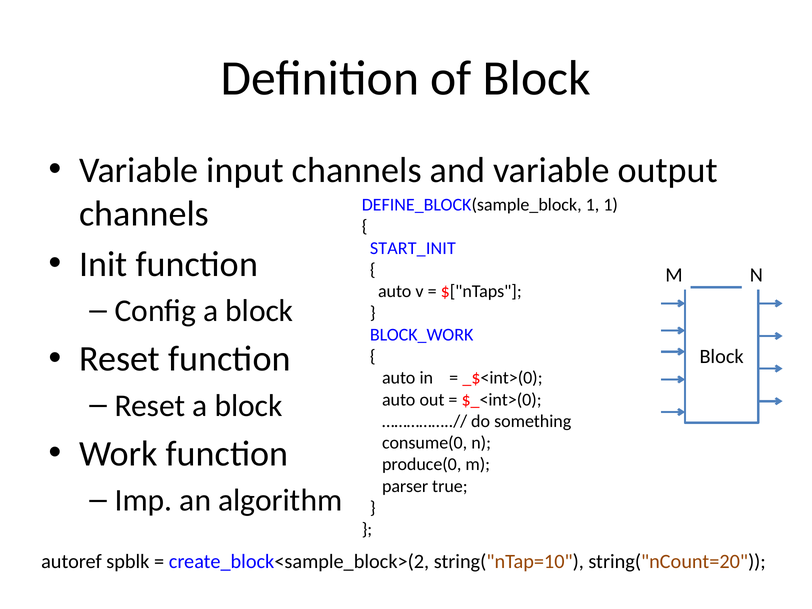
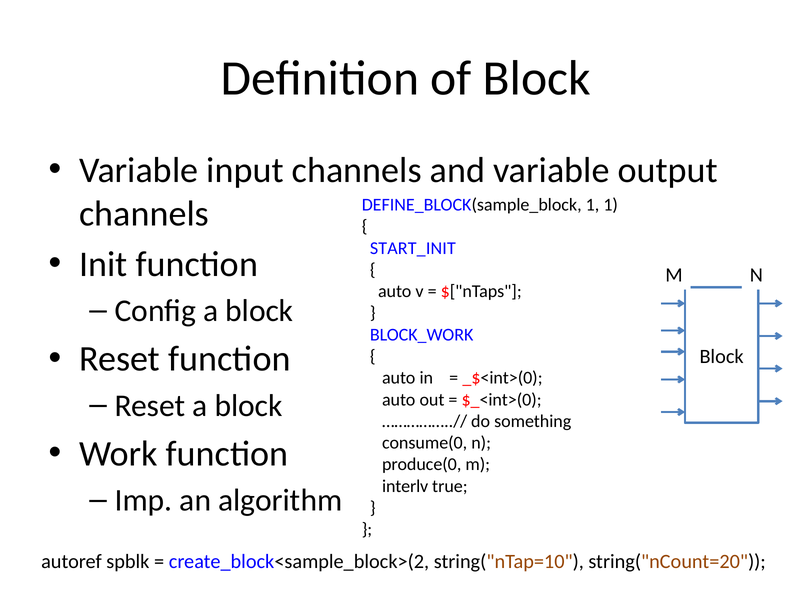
parser: parser -> interlv (405, 486)
